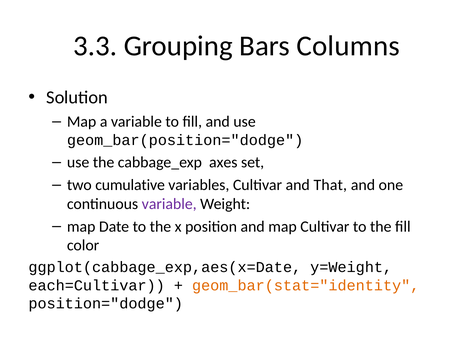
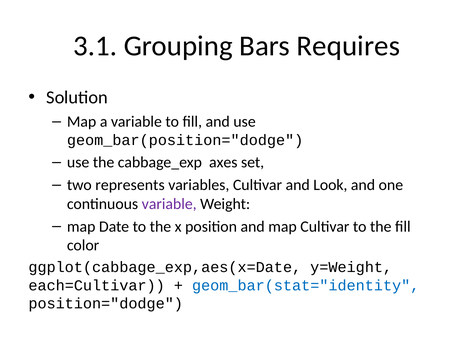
3.3: 3.3 -> 3.1 (95, 46)
Columns: Columns -> Requires (348, 46)
cumulative: cumulative -> represents (130, 185)
That: That -> Look (330, 185)
geom_bar(stat="identity colour: orange -> blue (306, 286)
